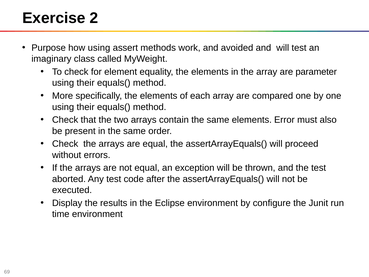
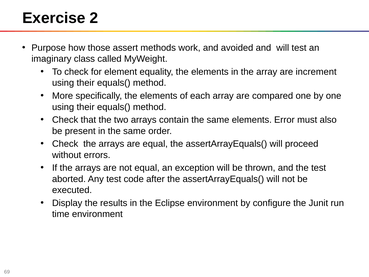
how using: using -> those (99, 48)
parameter: parameter -> increment (316, 72)
